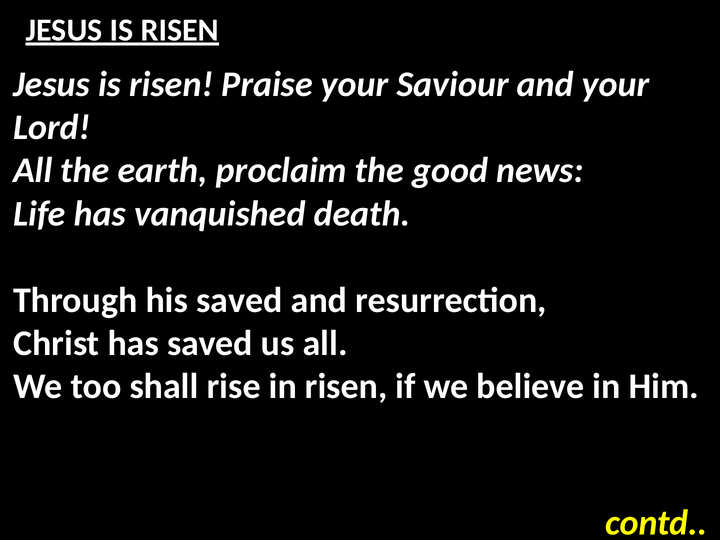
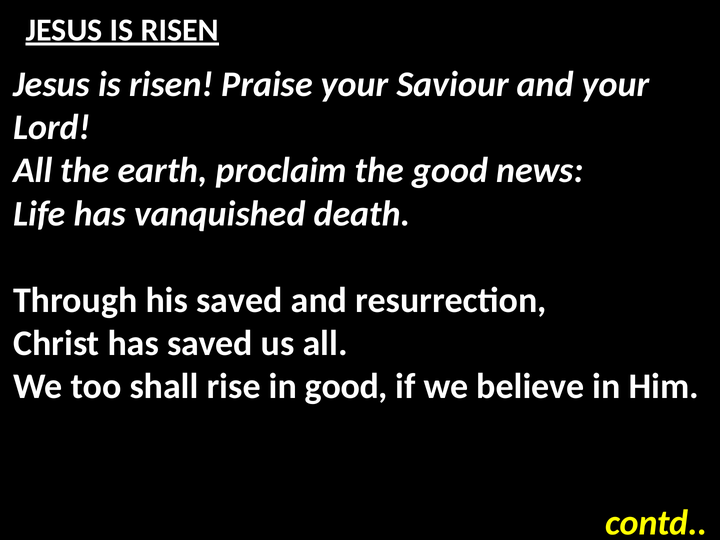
in risen: risen -> good (346, 387)
